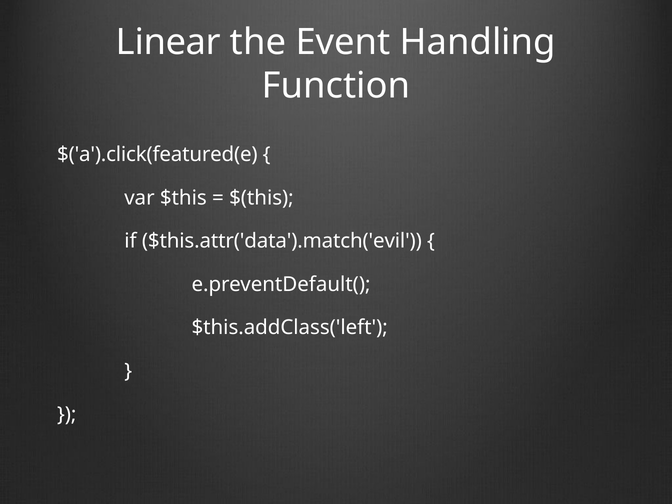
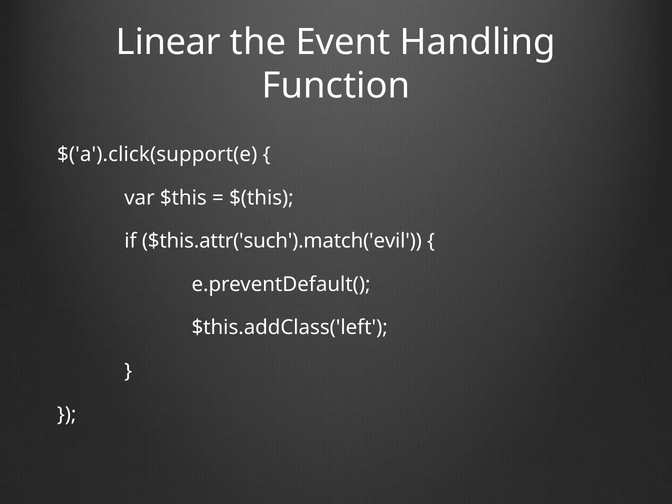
$('a').click(featured(e: $('a').click(featured(e -> $('a').click(support(e (157, 154)
$this.attr('data').match('evil: $this.attr('data').match('evil -> $this.attr('such').match('evil (282, 241)
